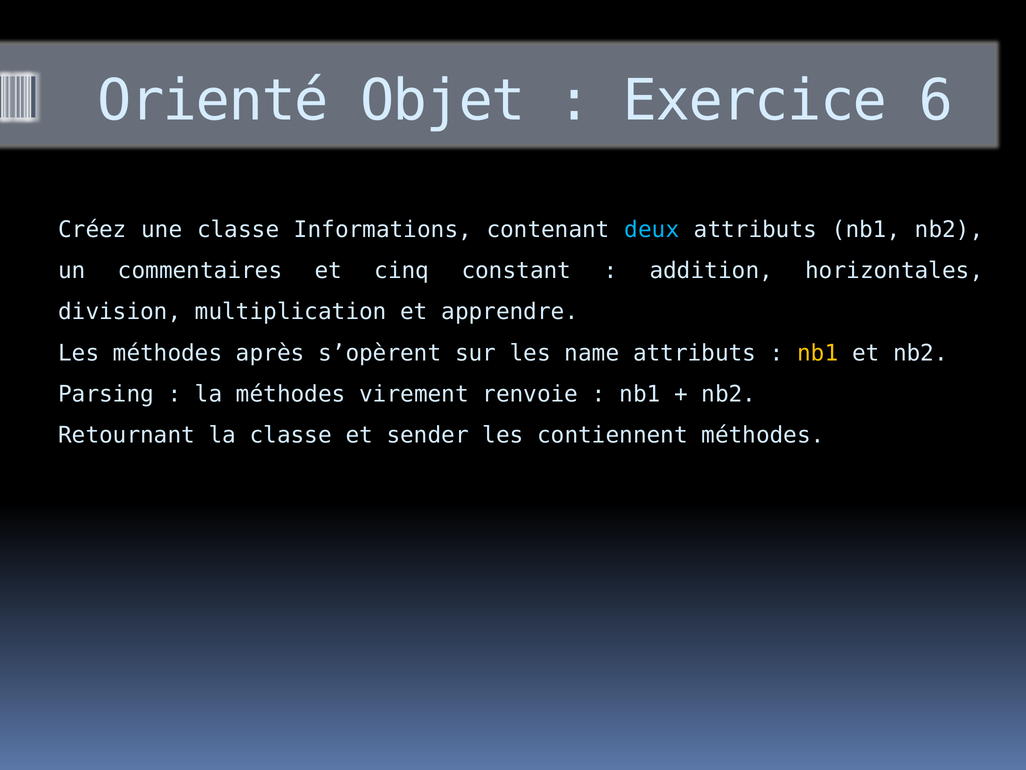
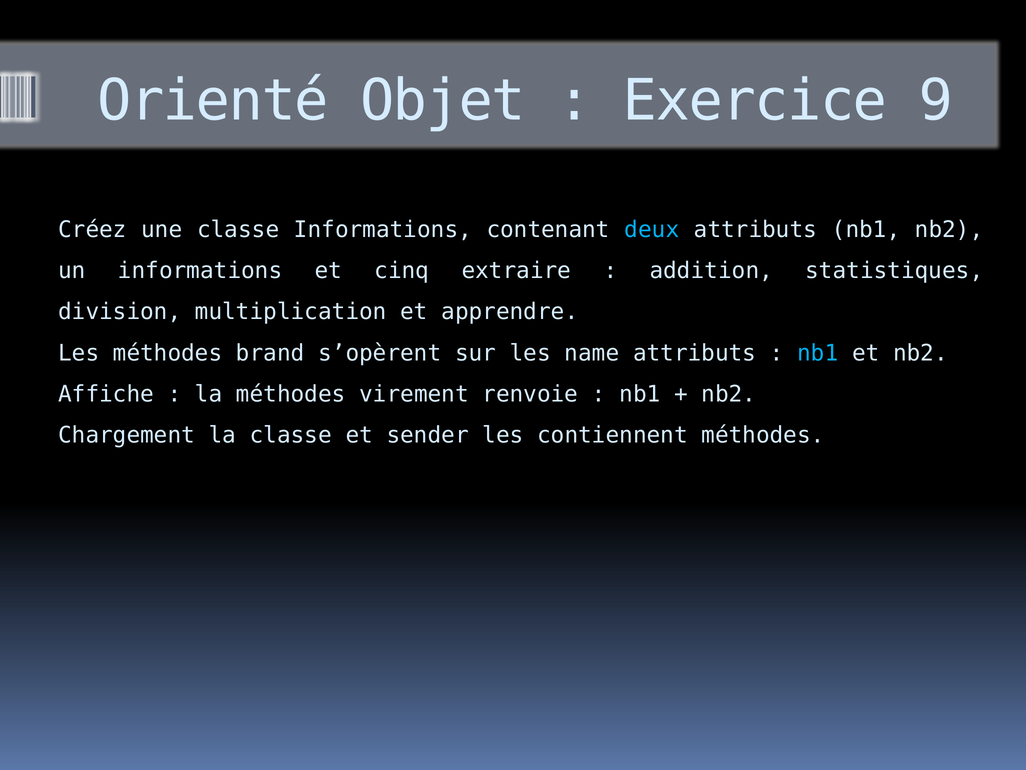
6: 6 -> 9 (936, 101)
un commentaires: commentaires -> informations (200, 271)
constant: constant -> extraire (516, 271)
horizontales: horizontales -> statistiques (894, 271)
après: après -> brand (270, 353)
nb1 colour: yellow -> light blue (818, 353)
Parsing: Parsing -> Affiche (106, 394)
Retournant: Retournant -> Chargement (127, 435)
